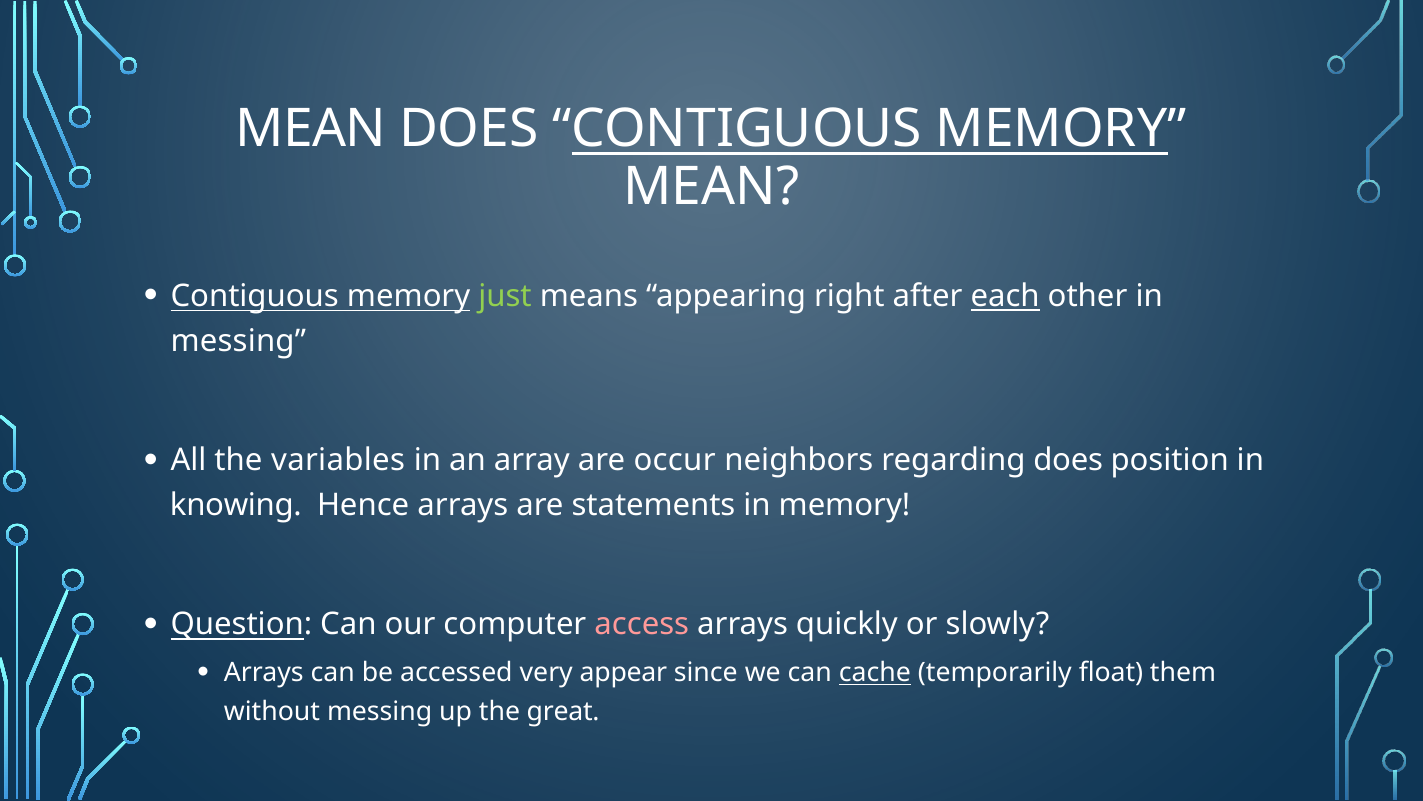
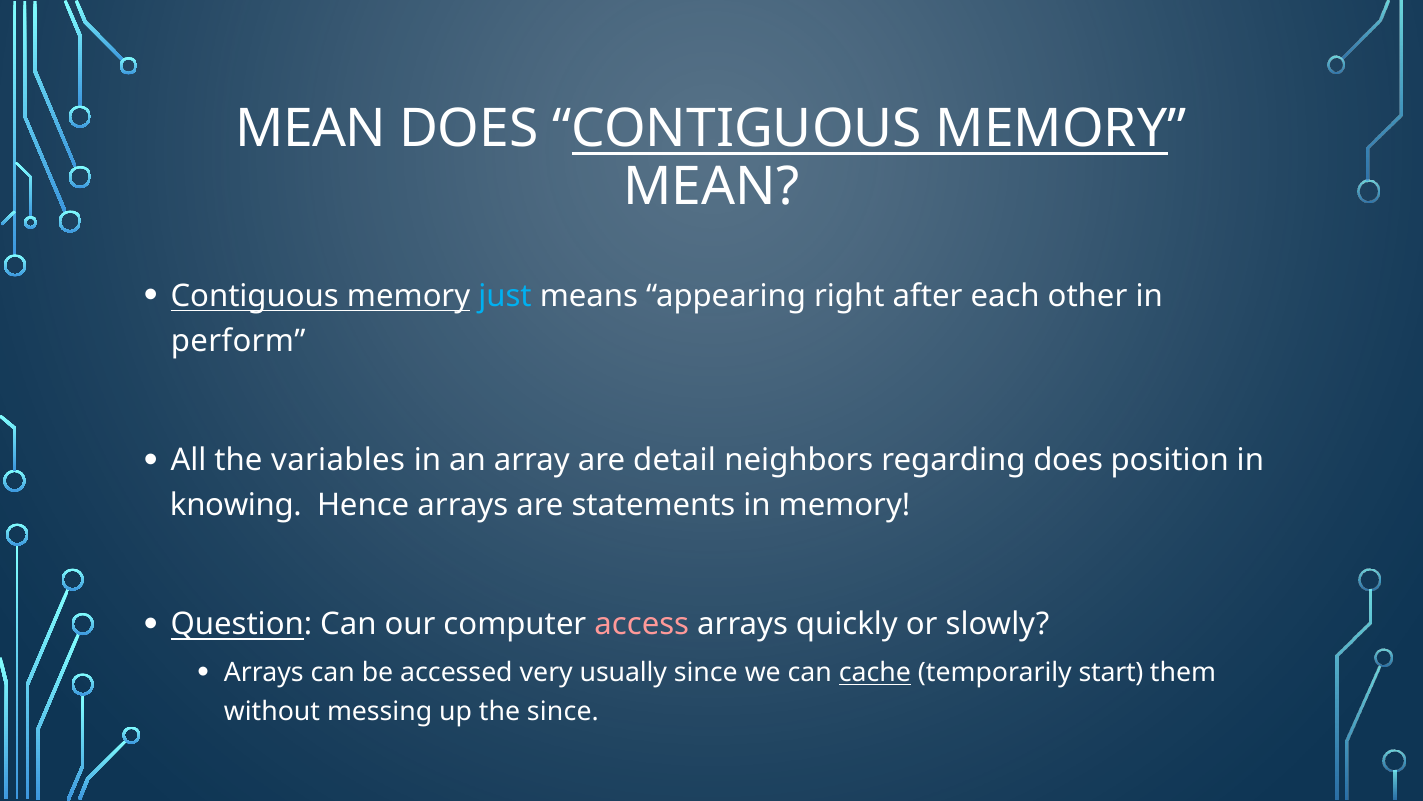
just colour: light green -> light blue (505, 296)
each underline: present -> none (1005, 296)
messing: messing -> perform (238, 341)
occur: occur -> detail (675, 460)
appear: appear -> usually (623, 672)
float: float -> start (1111, 672)
the great: great -> since (563, 711)
